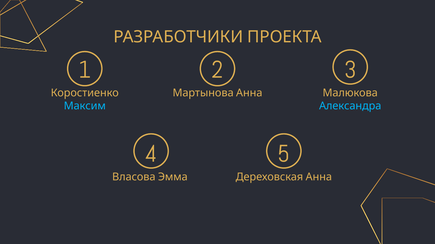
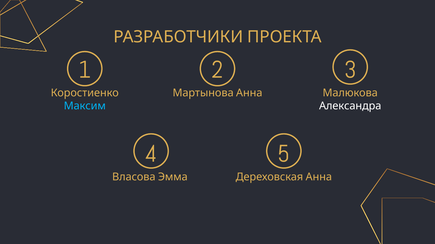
Александра colour: light blue -> white (350, 106)
